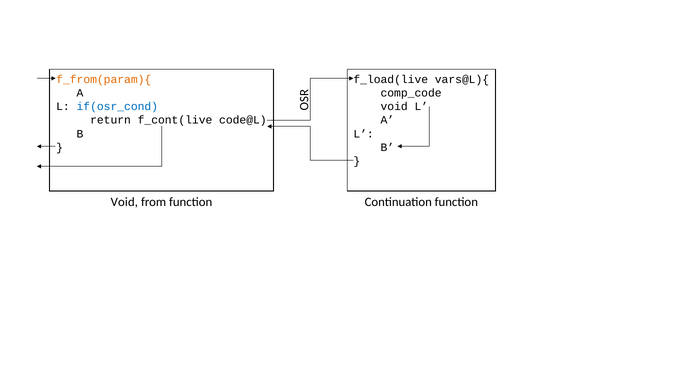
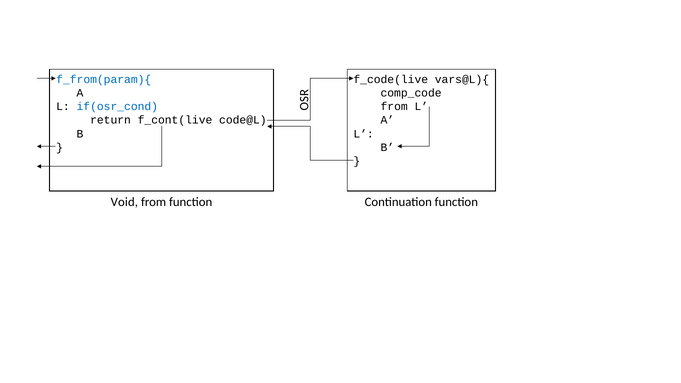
f_from(param){ colour: orange -> blue (104, 79)
f_load(live: f_load(live -> f_code(live (391, 79)
void: void -> from (394, 107)
